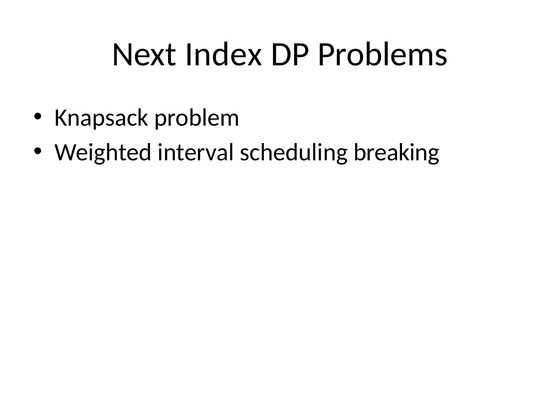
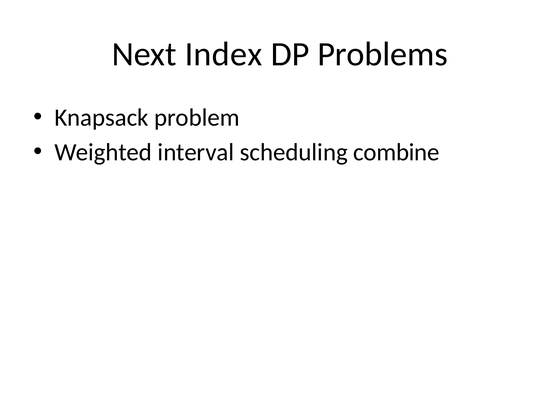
breaking: breaking -> combine (396, 152)
